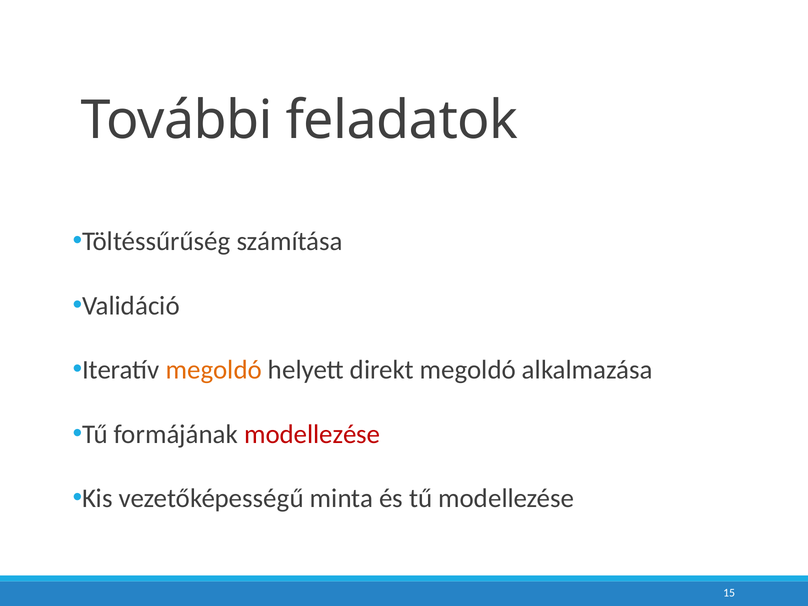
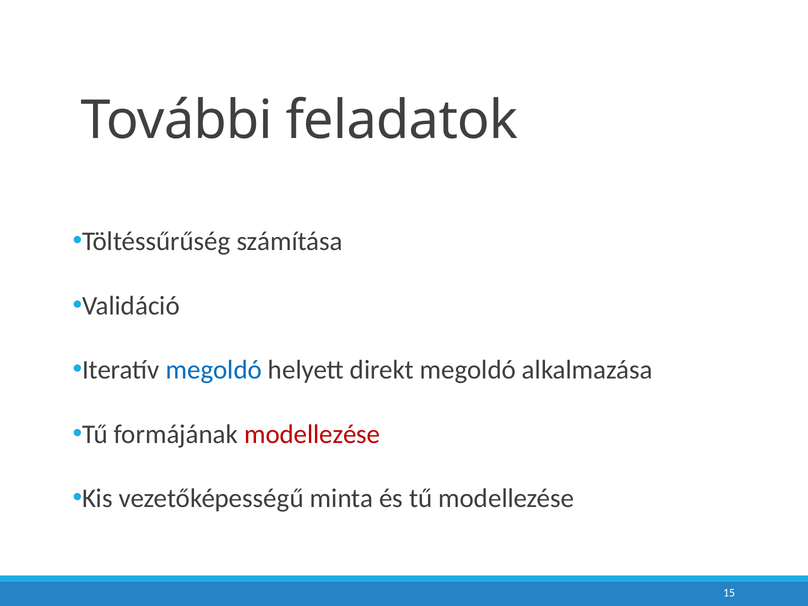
megoldó colour: orange -> blue (214, 370)
